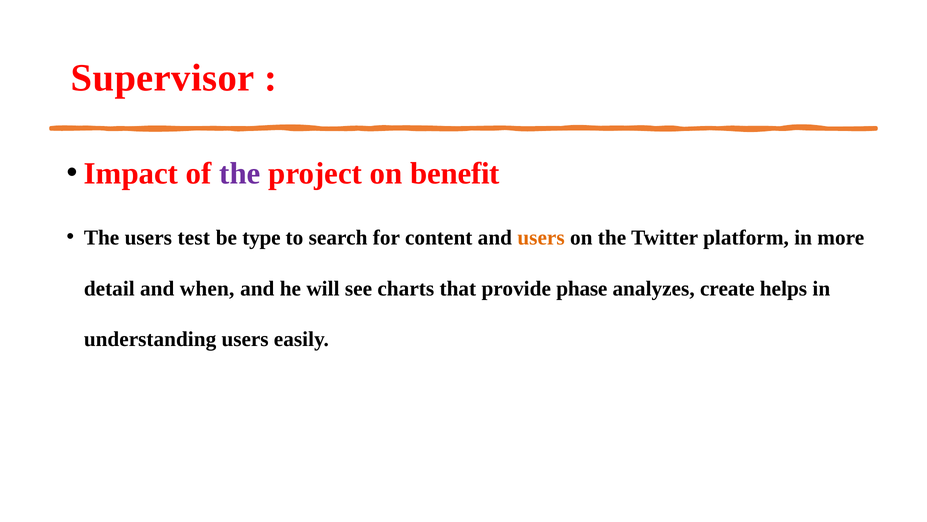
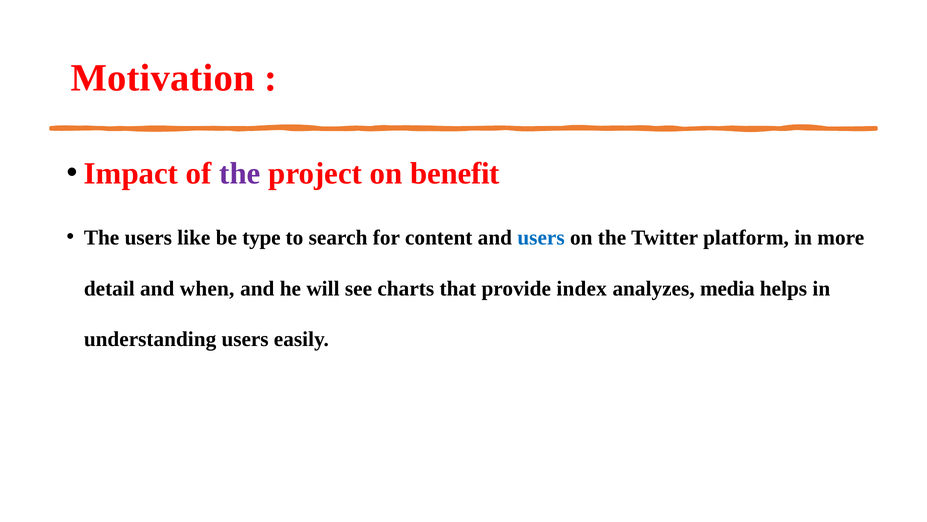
Supervisor: Supervisor -> Motivation (163, 78)
test: test -> like (194, 237)
users colour: orange -> blue (541, 237)
phase: phase -> index (582, 288)
create: create -> media (727, 288)
